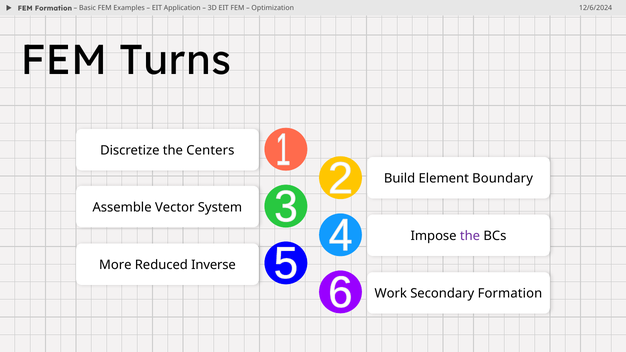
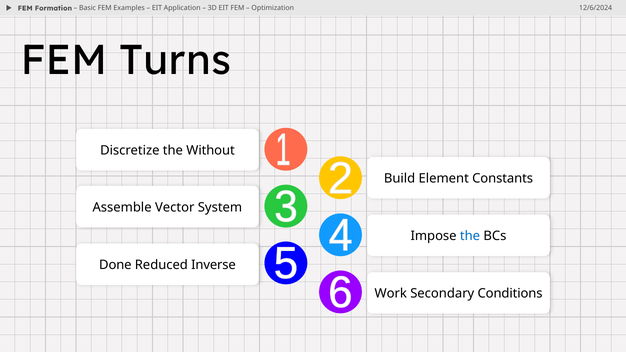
Centers: Centers -> Without (211, 151)
Boundary: Boundary -> Constants (503, 179)
the colour: purple -> blue (470, 236)
More: More -> Done (115, 265)
Secondary Formation: Formation -> Conditions (510, 294)
